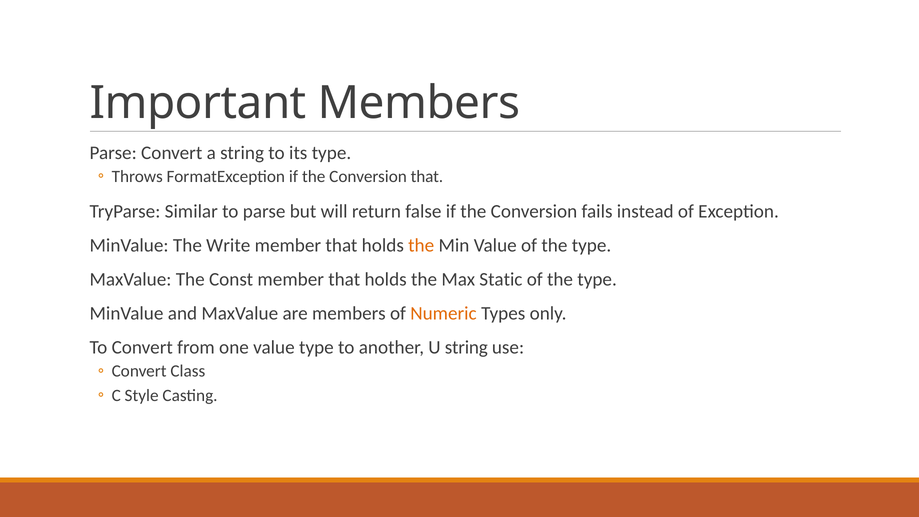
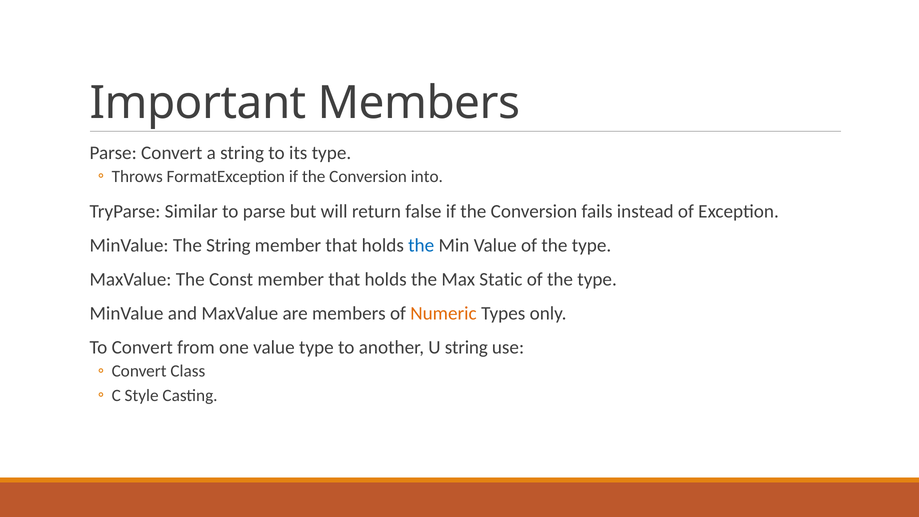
Conversion that: that -> into (427, 176)
The Write: Write -> String (228, 245)
the colour: orange -> blue (421, 245)
